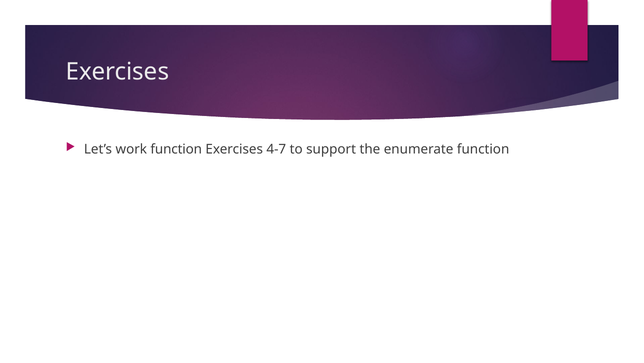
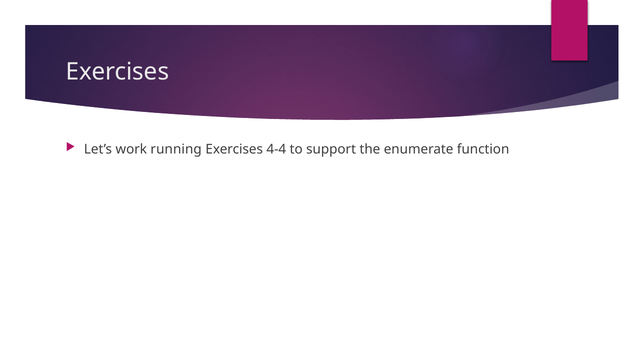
work function: function -> running (176, 149)
4-7: 4-7 -> 4-4 (276, 149)
